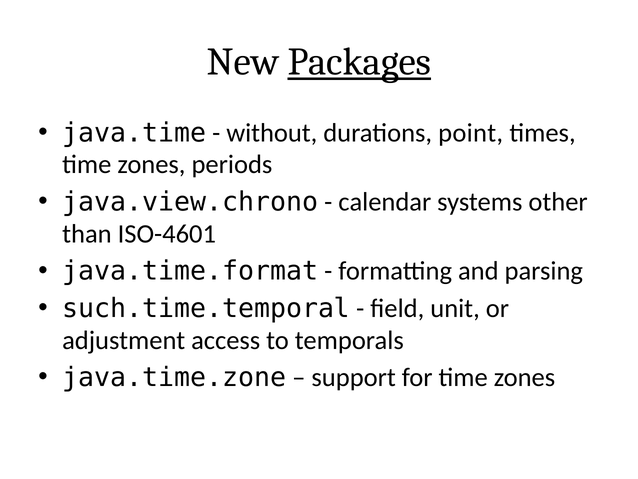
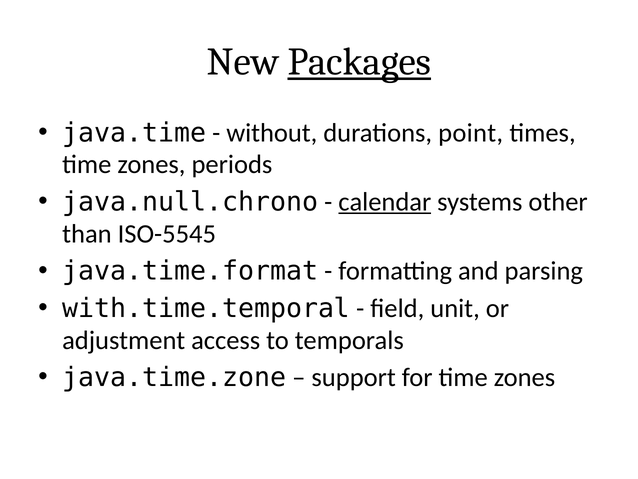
java.view.chrono: java.view.chrono -> java.null.chrono (190, 202)
calendar underline: none -> present (385, 202)
ISO-4601: ISO-4601 -> ISO-5545 (167, 234)
such.time.temporal: such.time.temporal -> with.time.temporal (206, 308)
